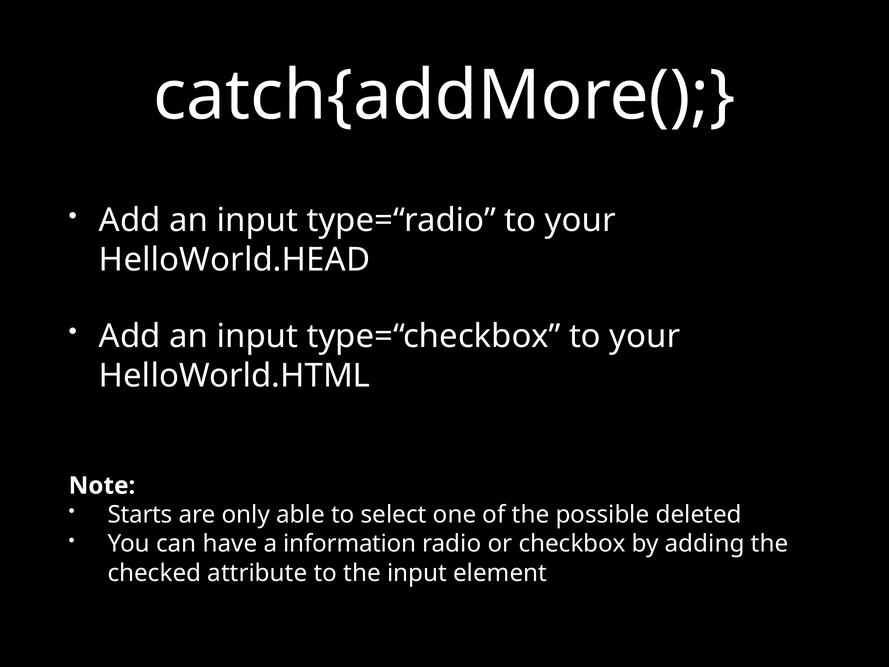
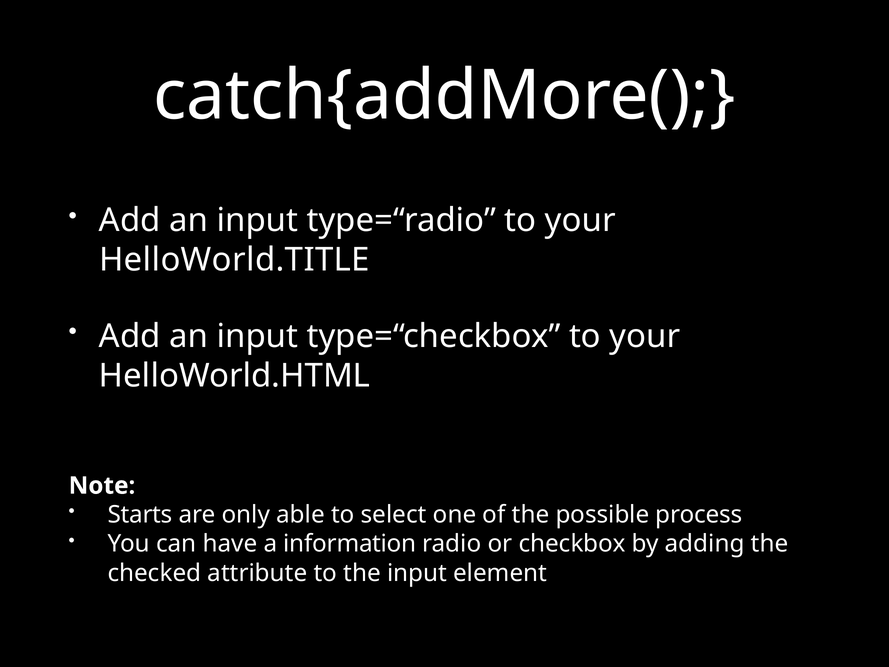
HelloWorld.HEAD: HelloWorld.HEAD -> HelloWorld.TITLE (234, 260)
deleted: deleted -> process (699, 515)
